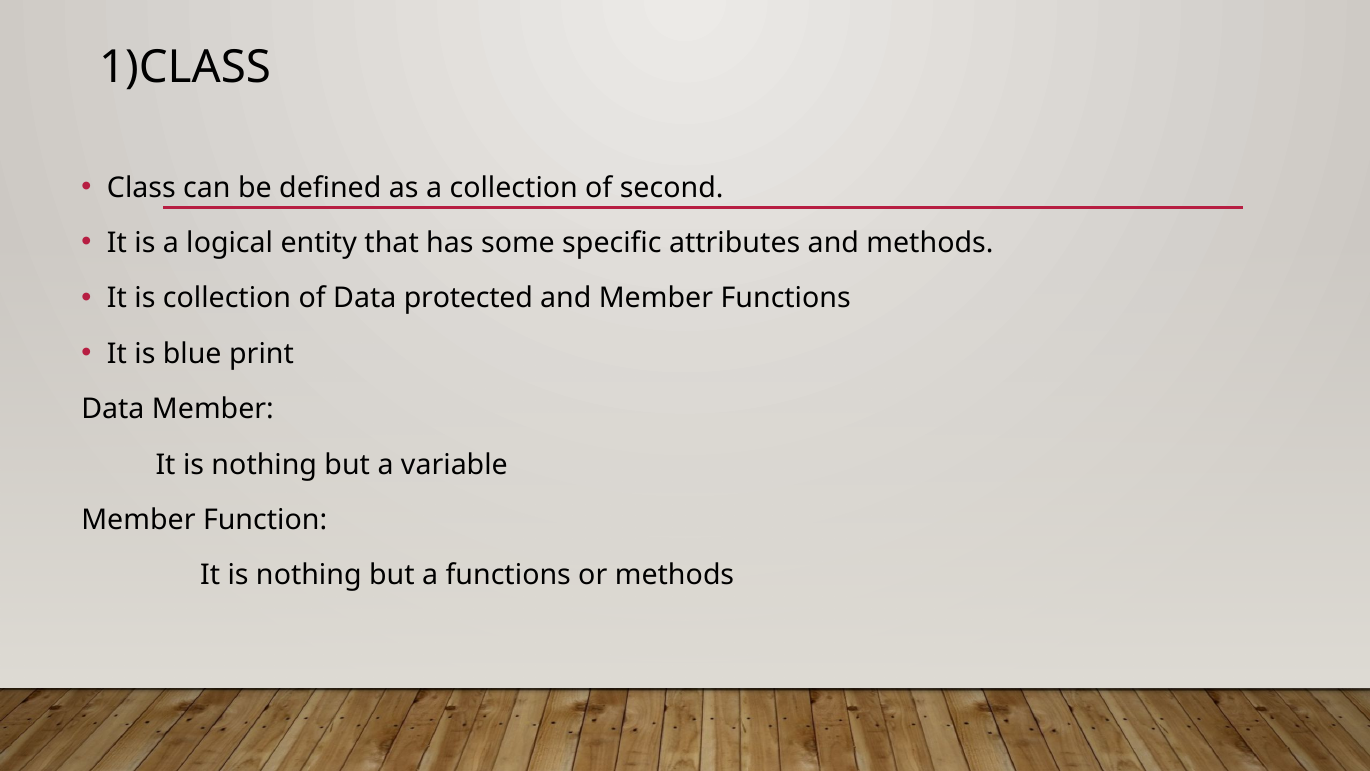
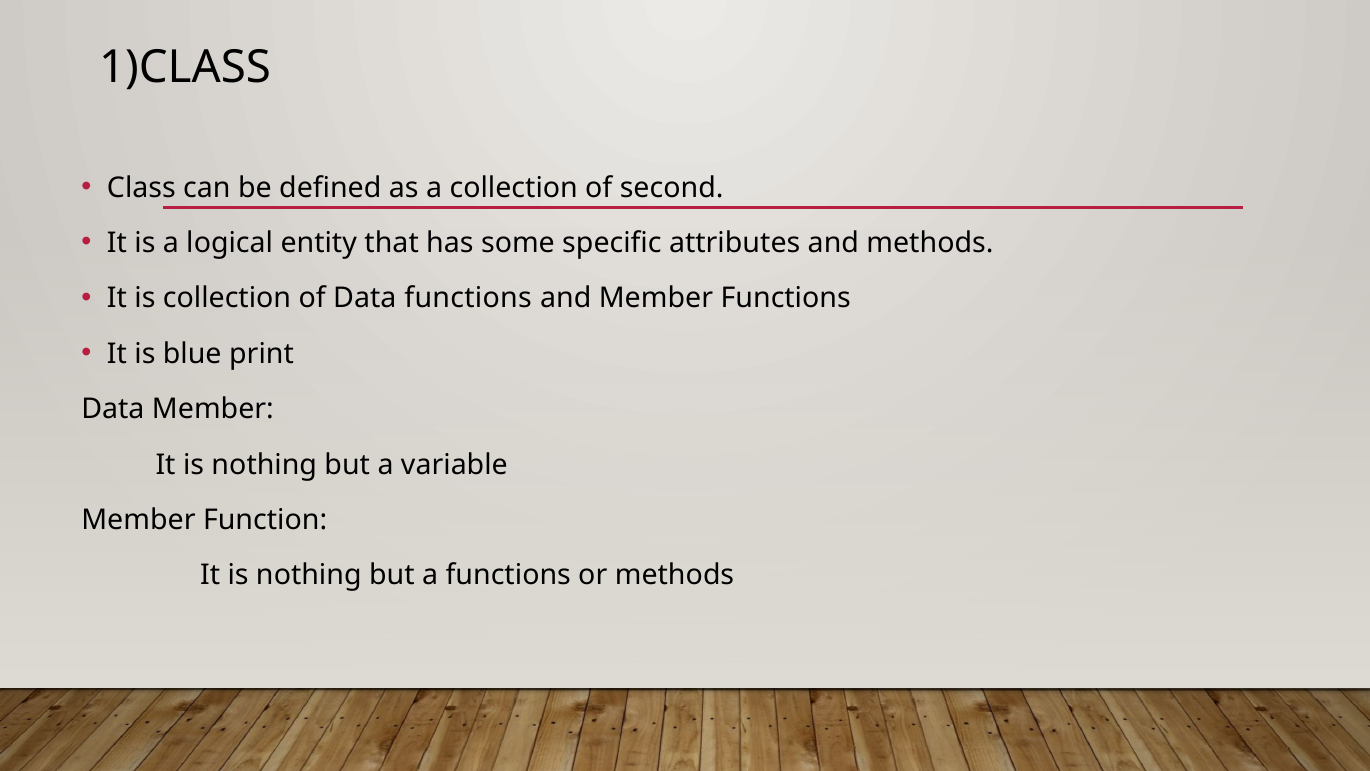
Data protected: protected -> functions (468, 298)
